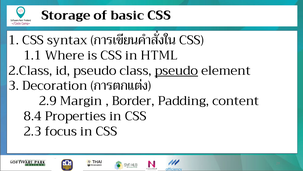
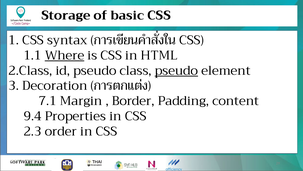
Where underline: none -> present (65, 55)
2.9: 2.9 -> 7.1 (48, 101)
8.4: 8.4 -> 9.4 (33, 116)
focus: focus -> order (61, 131)
